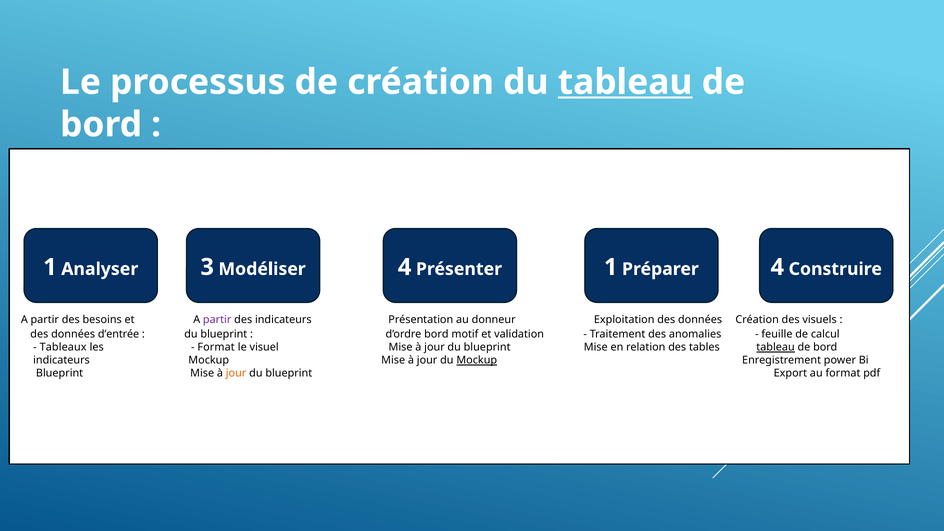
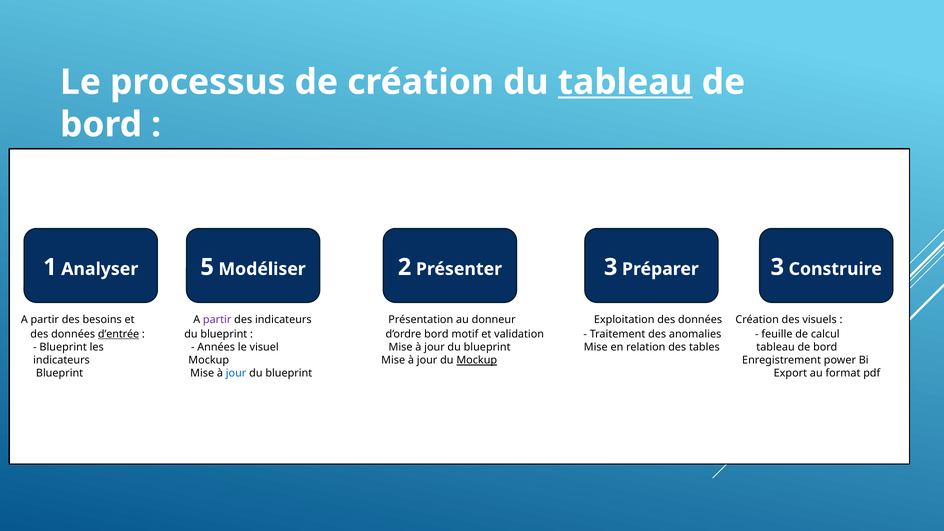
3: 3 -> 5 (207, 267)
Modéliser 4: 4 -> 2 (405, 267)
Présenter 1: 1 -> 3 (611, 267)
Préparer 4: 4 -> 3 (777, 267)
d’entrée underline: none -> present (119, 334)
Tableaux: Tableaux -> Blueprint (63, 347)
Format: Format -> Années (216, 347)
tableau underline: present -> none (776, 347)
jour colour: orange -> blue (236, 373)
